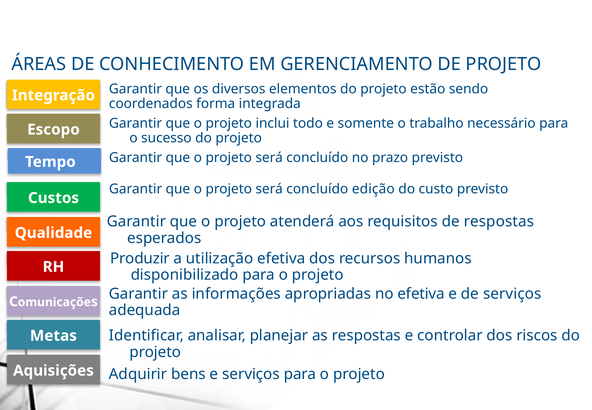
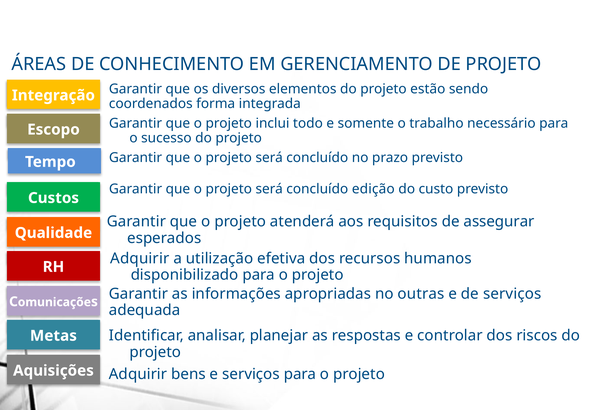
de respostas: respostas -> assegurar (499, 222)
Produzir: Produzir -> Adquirir (140, 258)
no efetiva: efetiva -> outras (421, 294)
